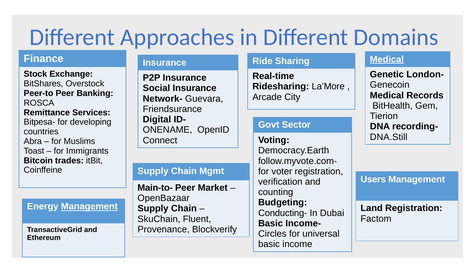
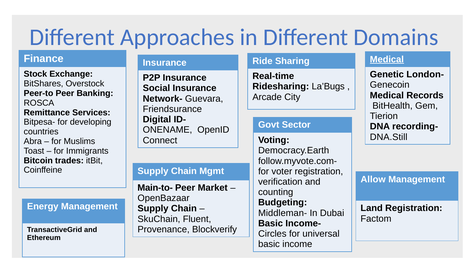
La’More: La’More -> La’Bugs (328, 87)
Users: Users -> Allow (373, 179)
Management underline: present -> none (89, 206)
Conducting-: Conducting- -> Middleman- (283, 213)
